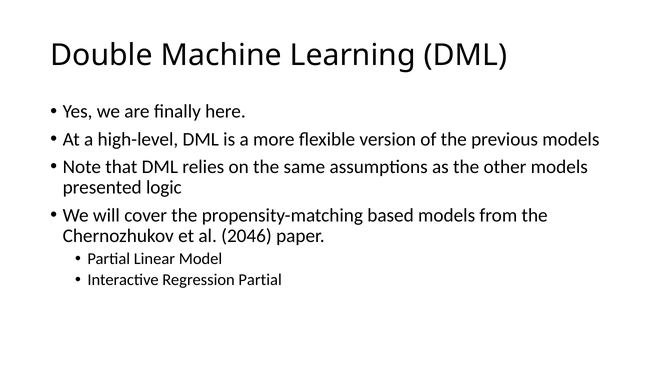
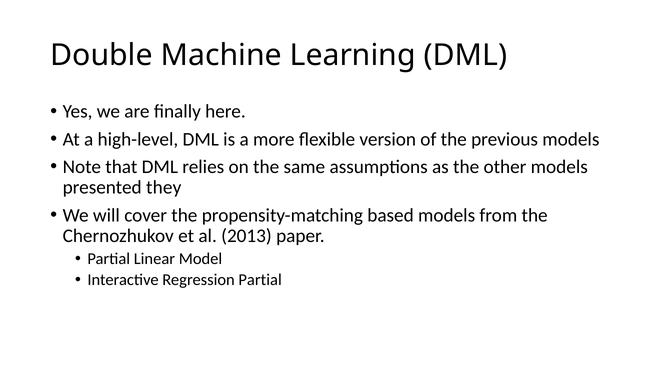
logic: logic -> they (164, 188)
2046: 2046 -> 2013 (246, 236)
